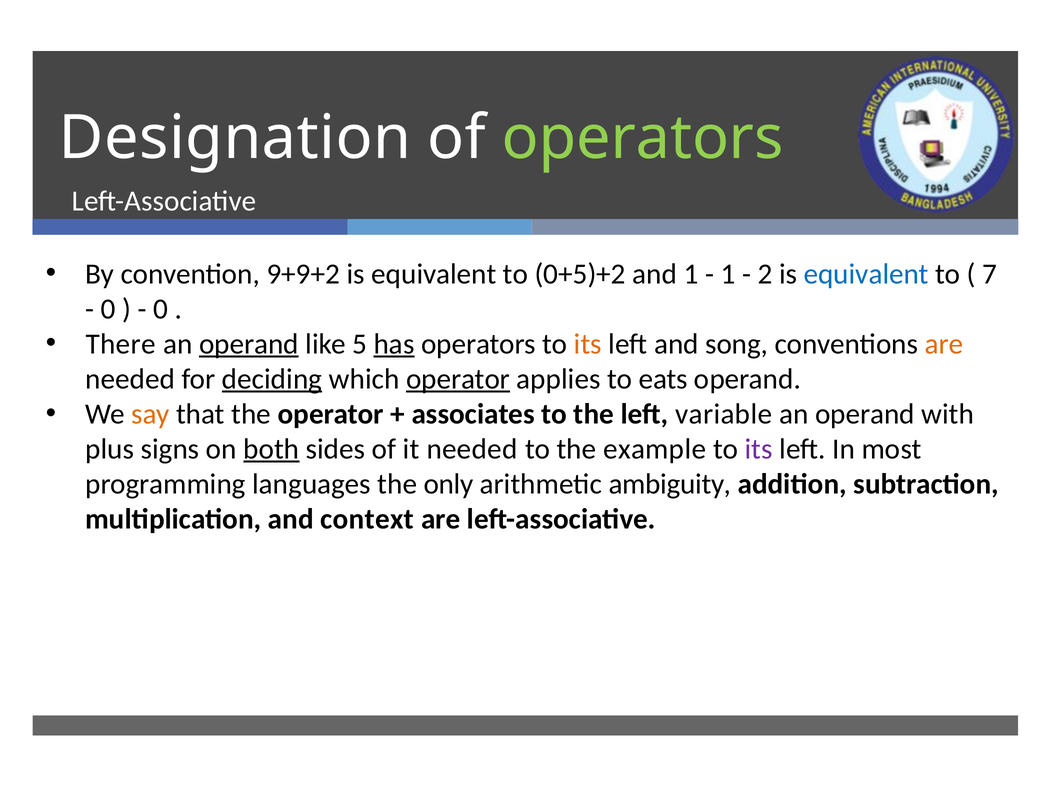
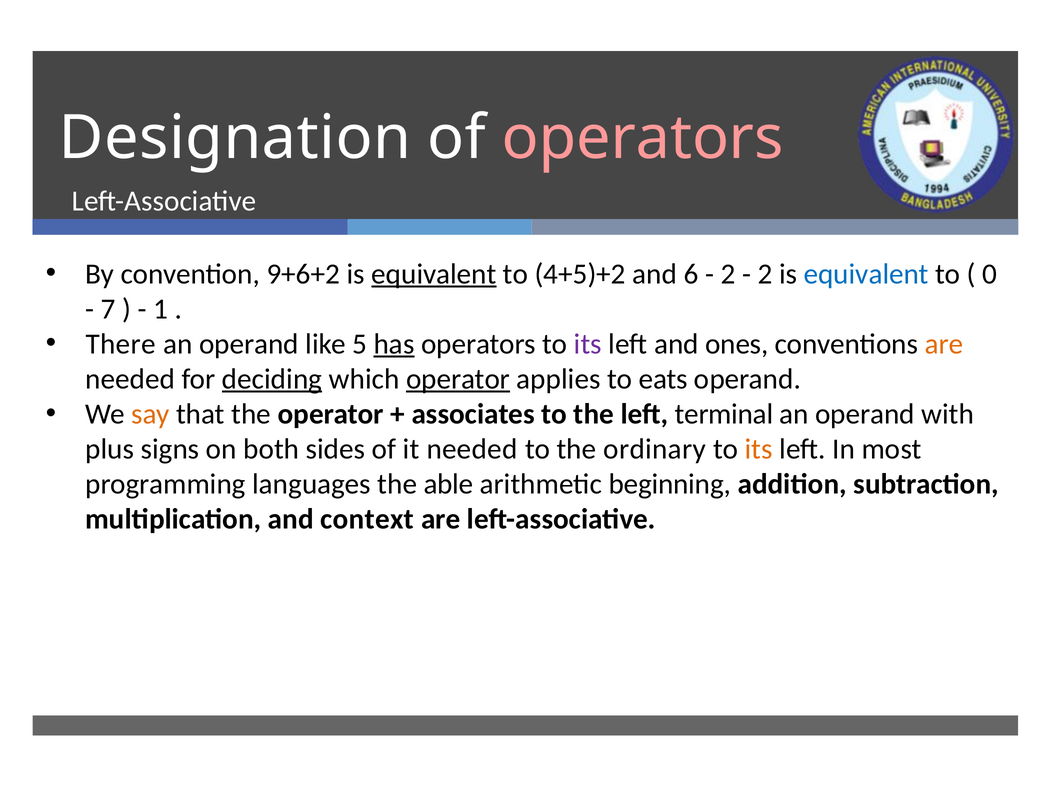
operators colour: light green -> pink (643, 138)
9+9+2: 9+9+2 -> 9+6+2 (303, 274)
equivalent underline: none -> present (434, 274)
0+5)+2: 0+5)+2 -> 4+5)+2 (580, 274)
and 1: 1 -> 6 (691, 274)
1: 1 -> 2 (728, 274)
7: 7 -> 0 (990, 274)
0: 0 -> 7 (108, 309)
0: 0 -> 1 (161, 309)
operand underline: present -> none (249, 344)
its colour: orange -> purple (588, 344)
song: song -> ones (737, 344)
variable: variable -> terminal (724, 414)
both underline: present -> none (271, 449)
example: example -> ordinary (655, 449)
its colour: purple -> orange (759, 449)
only: only -> able (449, 484)
ambiguity: ambiguity -> beginning (670, 484)
